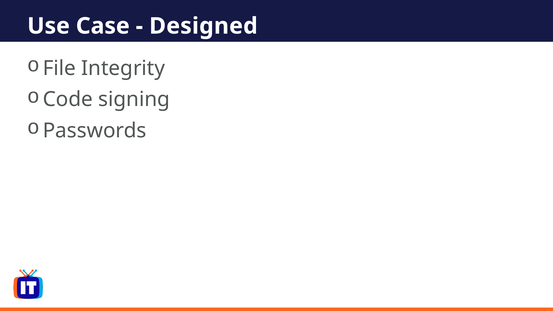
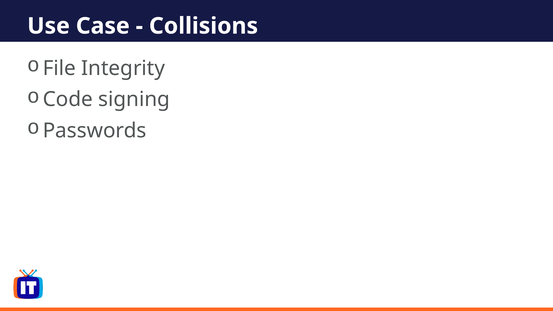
Designed: Designed -> Collisions (204, 26)
